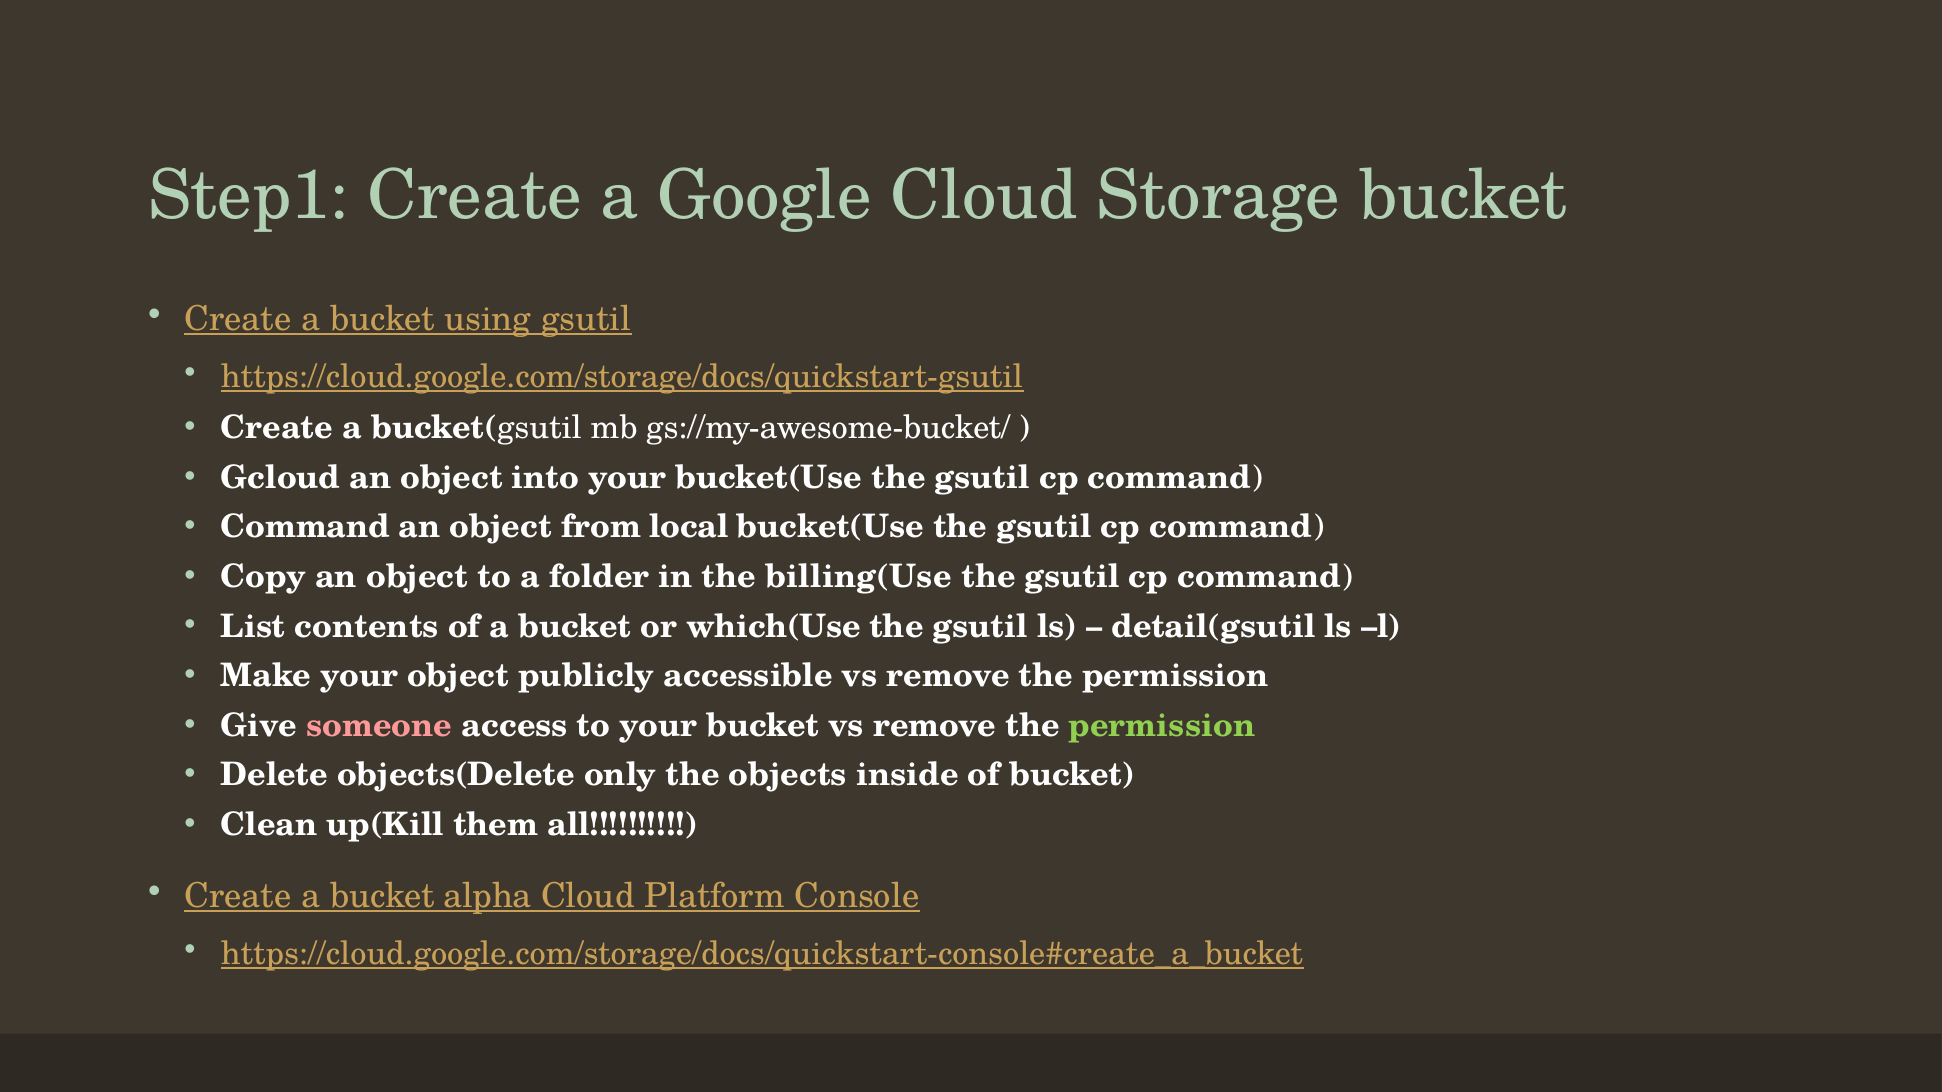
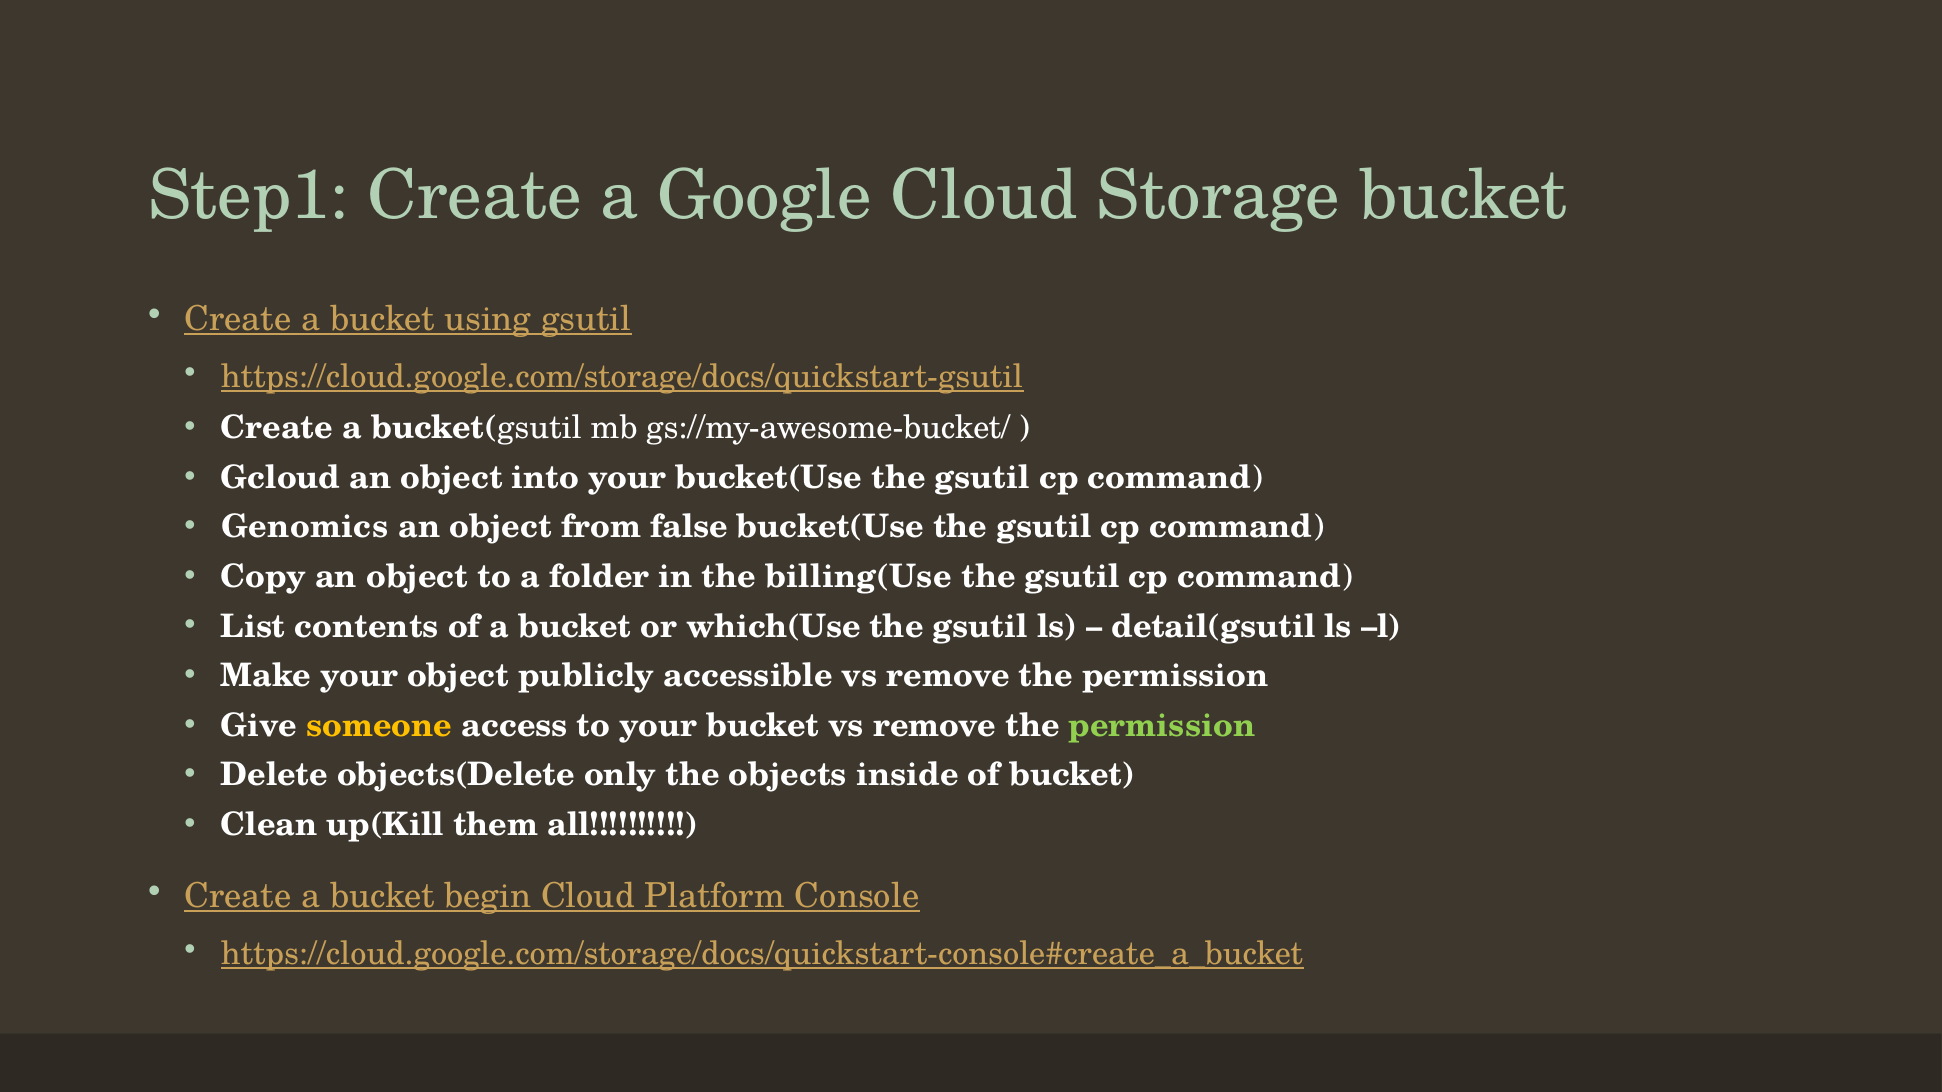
Command: Command -> Genomics (305, 527)
local: local -> false (689, 527)
someone colour: pink -> yellow (379, 726)
alpha: alpha -> begin (488, 896)
